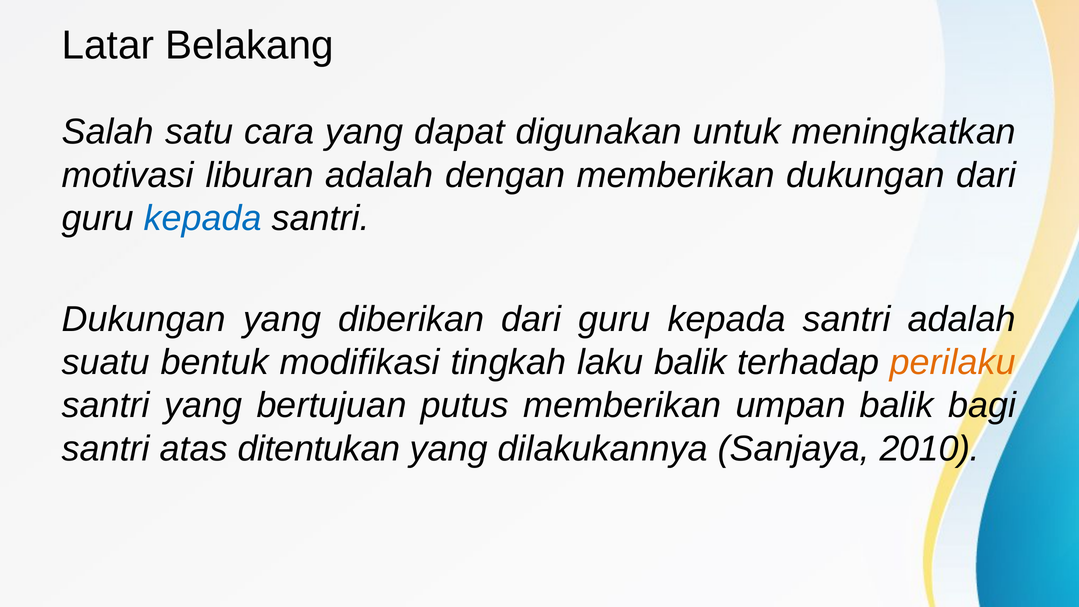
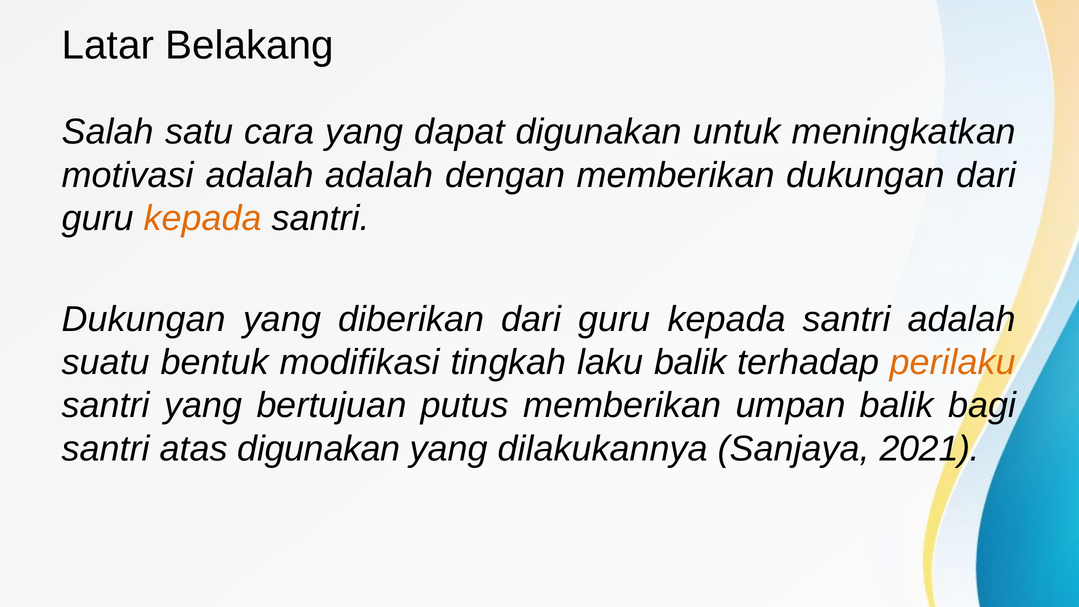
motivasi liburan: liburan -> adalah (260, 175)
kepada colour: blue -> orange (203, 218)
atas ditentukan: ditentukan -> digunakan (319, 449)
2010: 2010 -> 2021 (930, 449)
